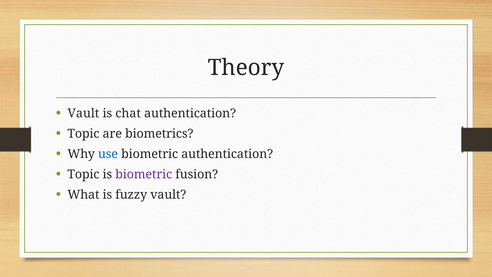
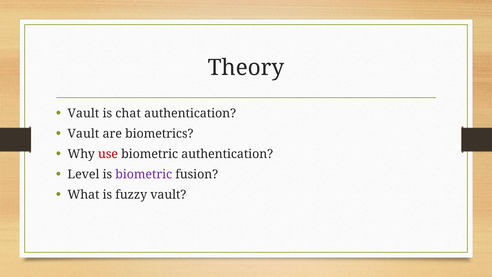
Topic: Topic -> Vault (83, 134)
use colour: blue -> red (108, 154)
Topic: Topic -> Level (83, 174)
